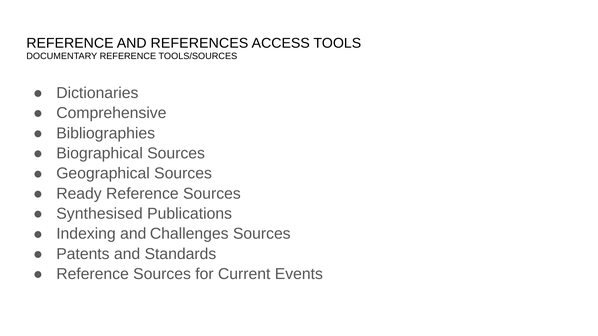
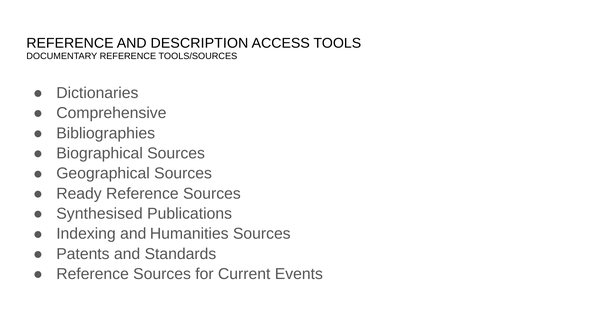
REFERENCES: REFERENCES -> DESCRIPTION (199, 43)
Challenges: Challenges -> Humanities (189, 234)
